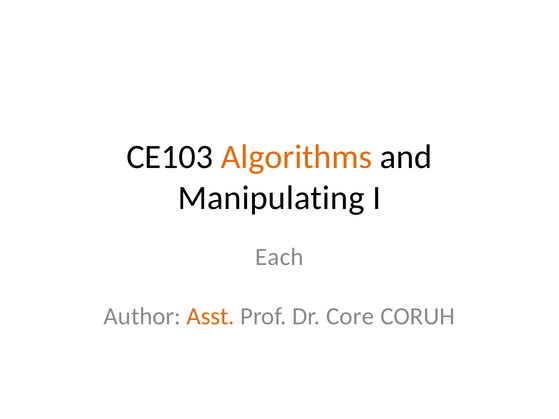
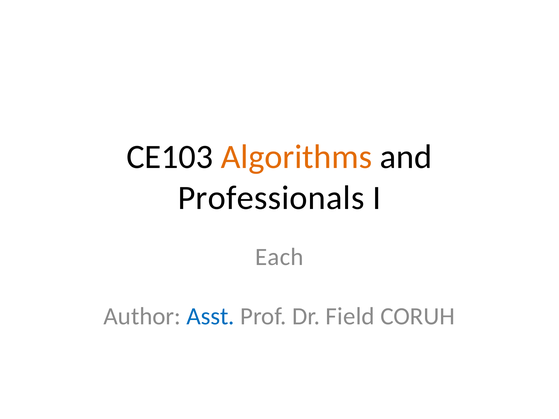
Manipulating: Manipulating -> Professionals (271, 198)
Asst colour: orange -> blue (211, 317)
Core: Core -> Field (350, 317)
